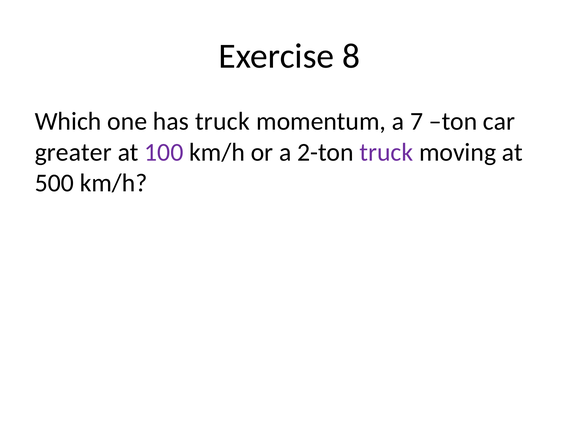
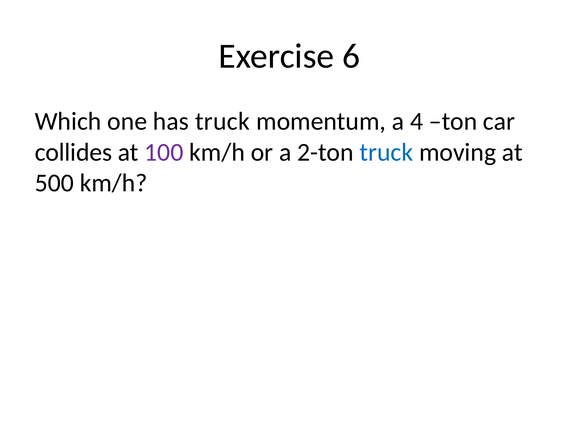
8: 8 -> 6 (351, 56)
7: 7 -> 4 (417, 121)
greater: greater -> collides (73, 152)
truck colour: purple -> blue (386, 152)
